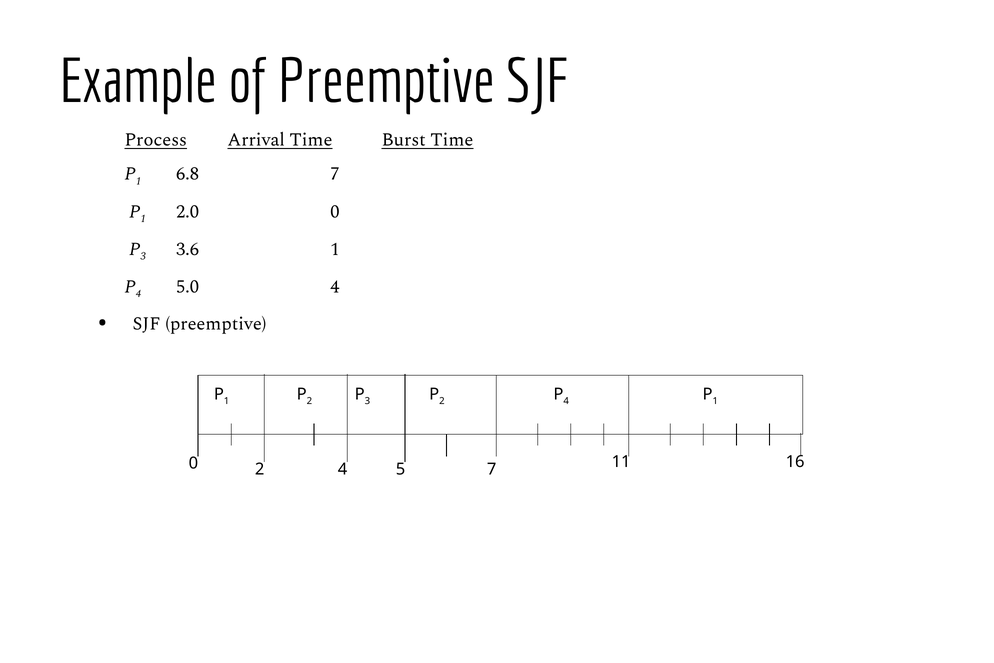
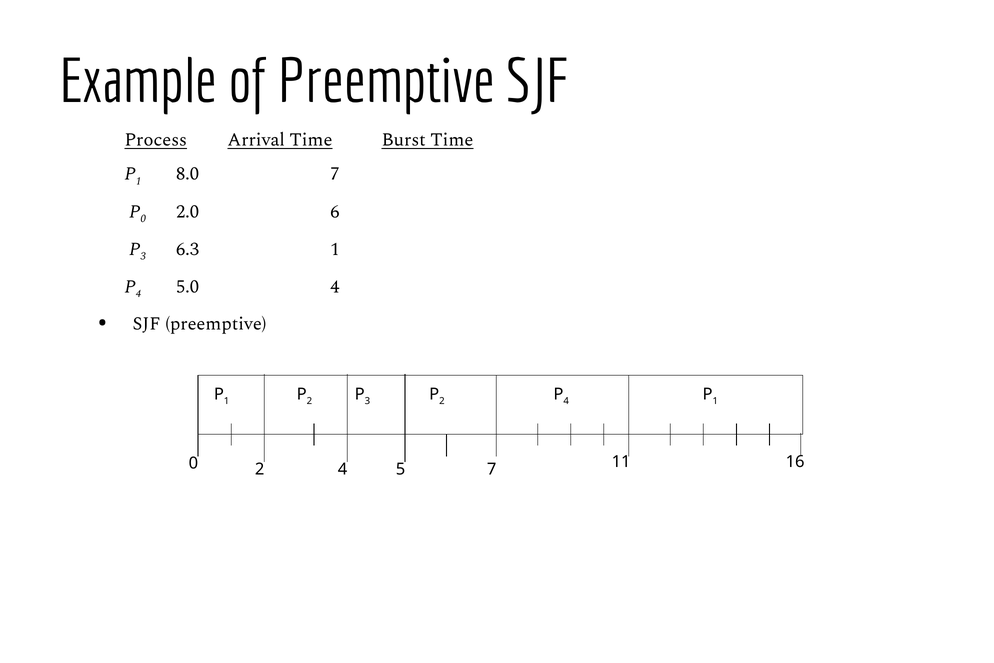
6.8: 6.8 -> 8.0 (188, 174)
1: 1 -> 0 (143, 218)
2.0 0: 0 -> 6 (335, 211)
3.6: 3.6 -> 6.3 (188, 249)
